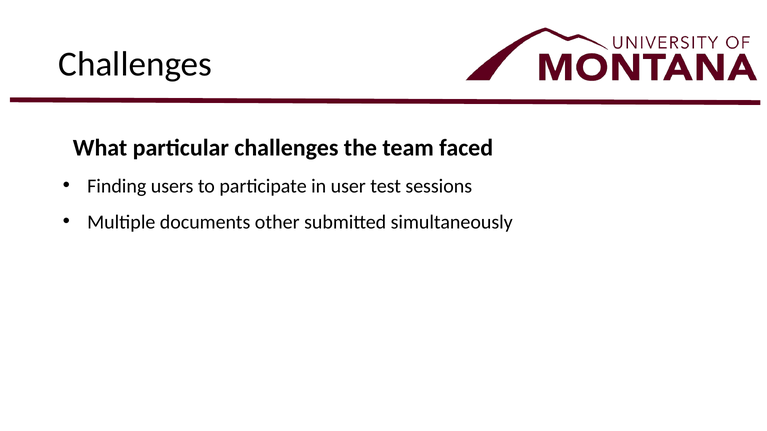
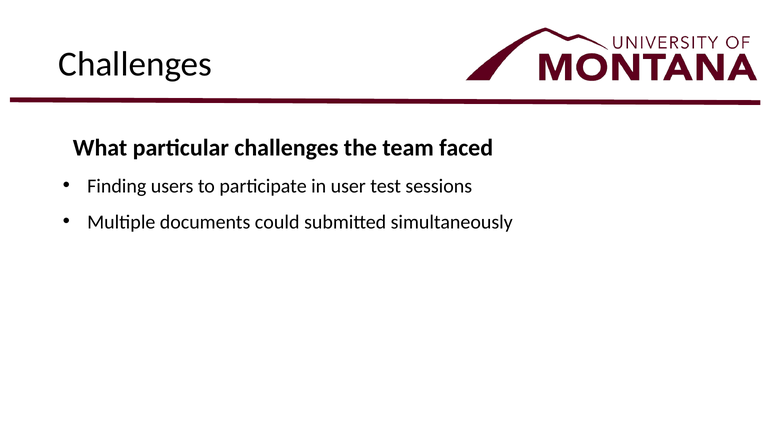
other: other -> could (277, 222)
